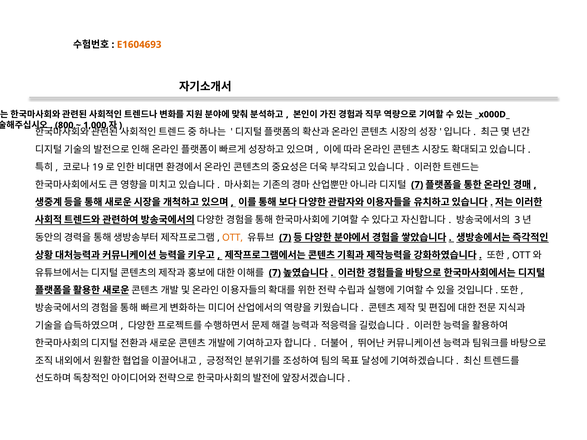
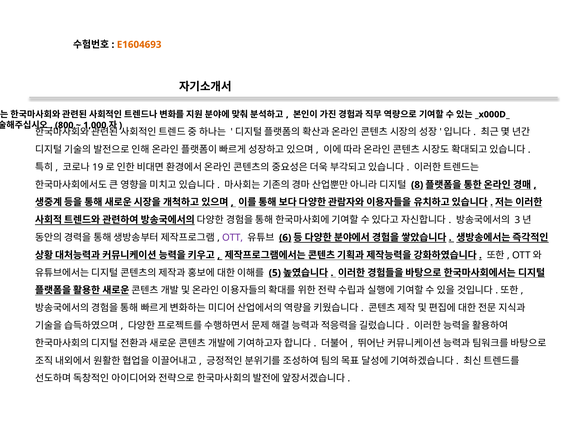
7: 7 -> 8 (417, 185)
OTT colour: orange -> purple (233, 238)
7: 7 -> 6 (285, 238)
7: 7 -> 5 (275, 273)
